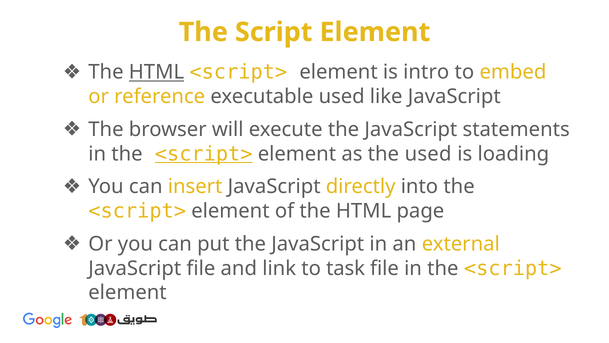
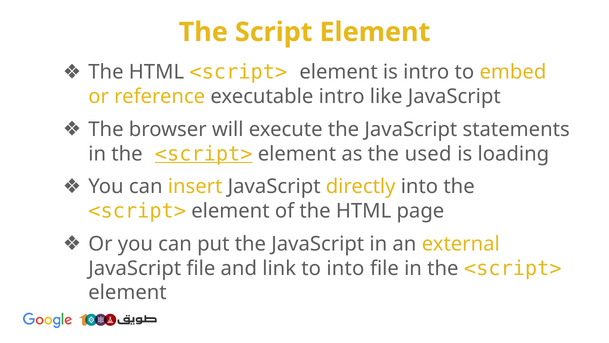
HTML underline: present -> none (157, 72)
executable used: used -> intro (342, 96)
to task: task -> into (345, 268)
